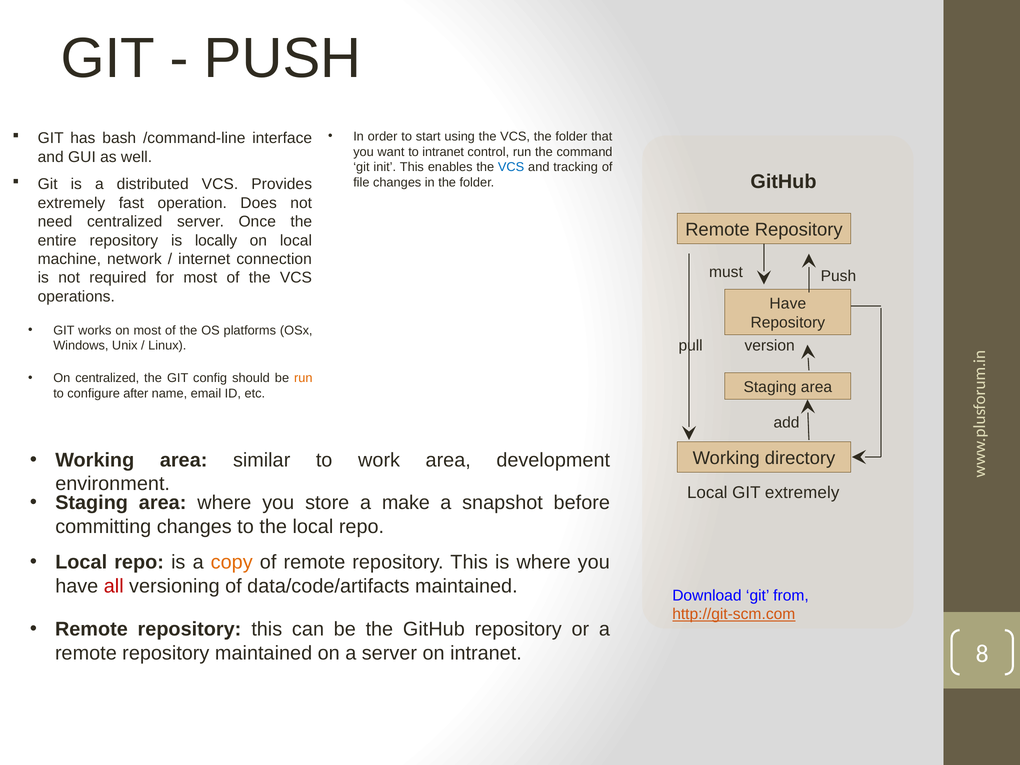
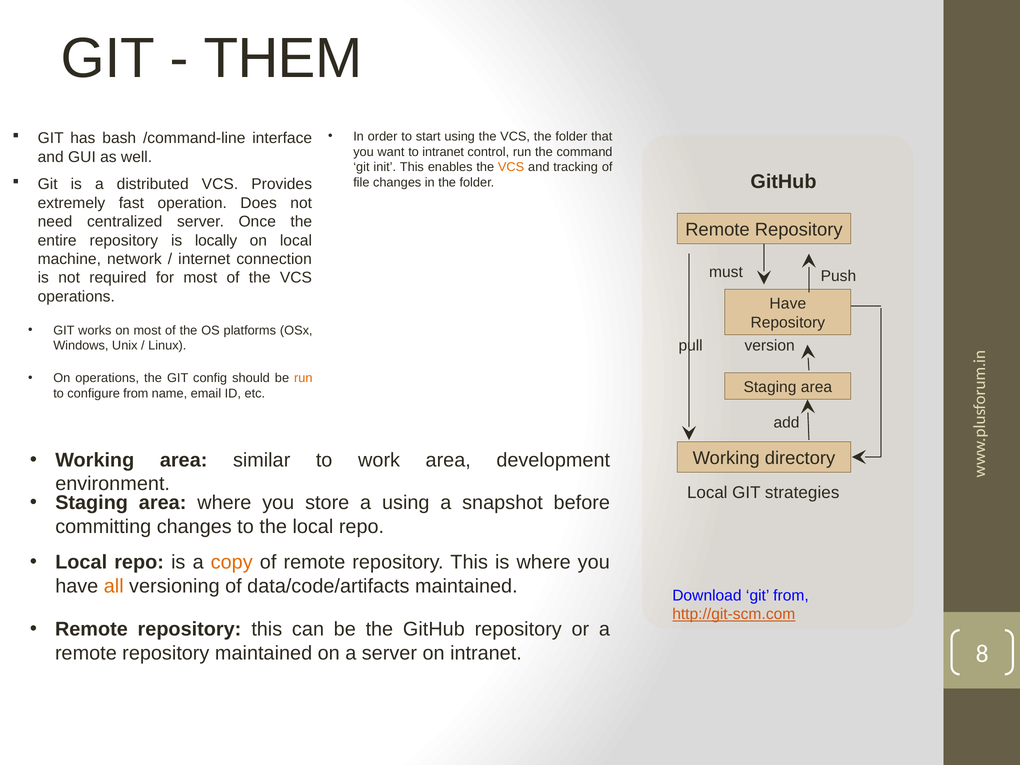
PUSH: PUSH -> THEM (283, 59)
VCS colour: blue -> orange (511, 167)
On centralized: centralized -> operations (107, 378)
configure after: after -> from (136, 393)
GIT extremely: extremely -> strategies (802, 492)
a make: make -> using (406, 503)
all colour: red -> orange (114, 586)
